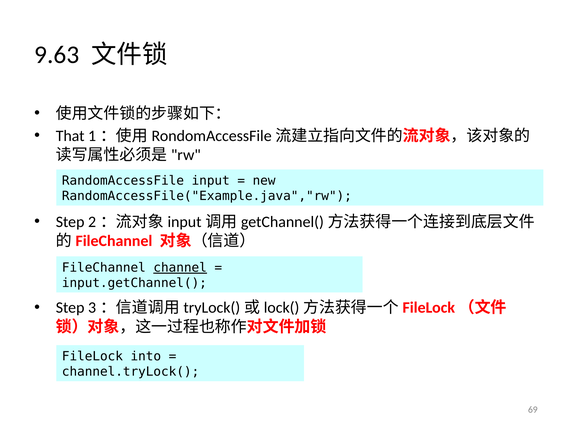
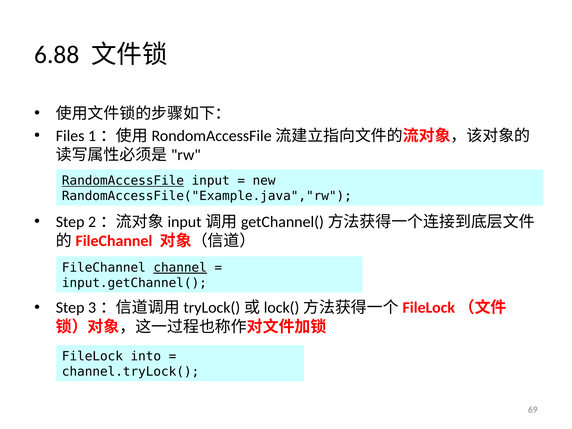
9.63: 9.63 -> 6.88 (57, 55)
That: That -> Files (70, 136)
RandomAccessFile underline: none -> present (123, 181)
